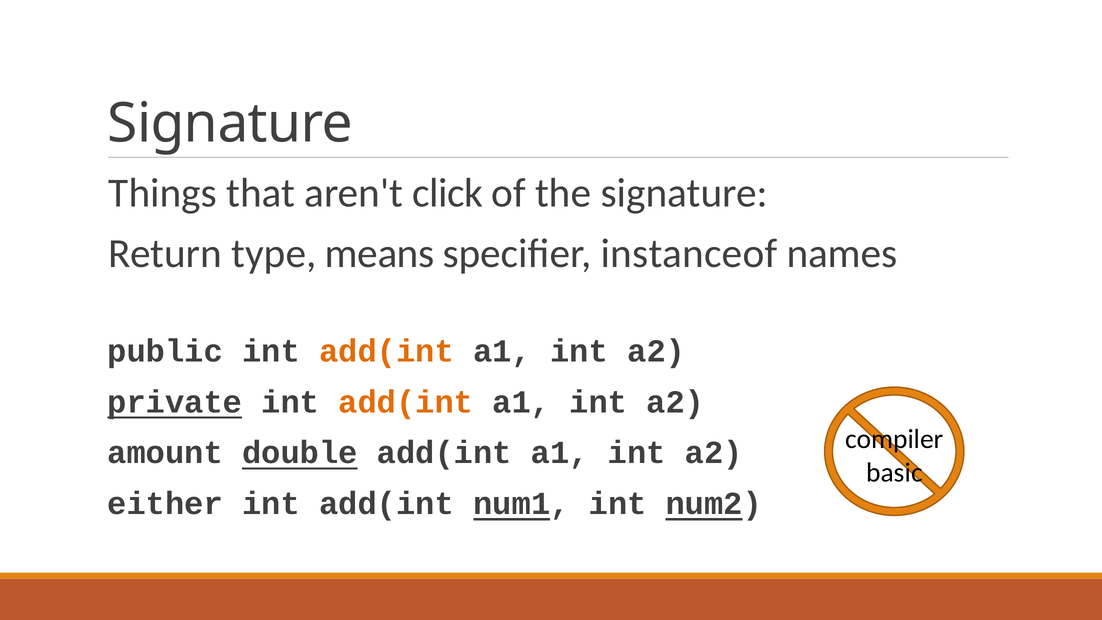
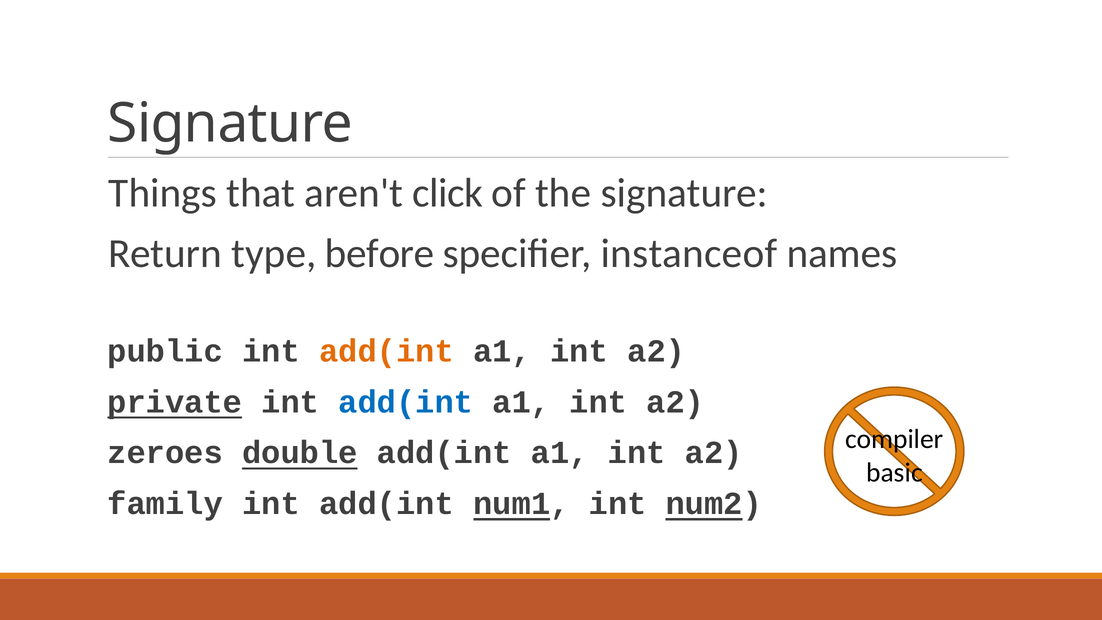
means: means -> before (380, 254)
add(int colour: orange -> blue (406, 402)
amount: amount -> zeroes (165, 453)
either: either -> family (165, 504)
